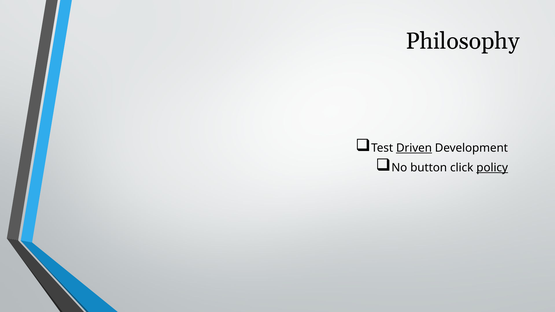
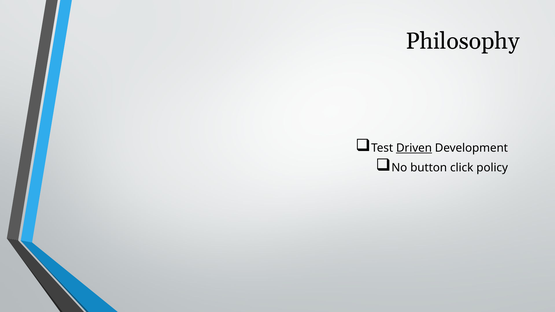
policy underline: present -> none (492, 168)
